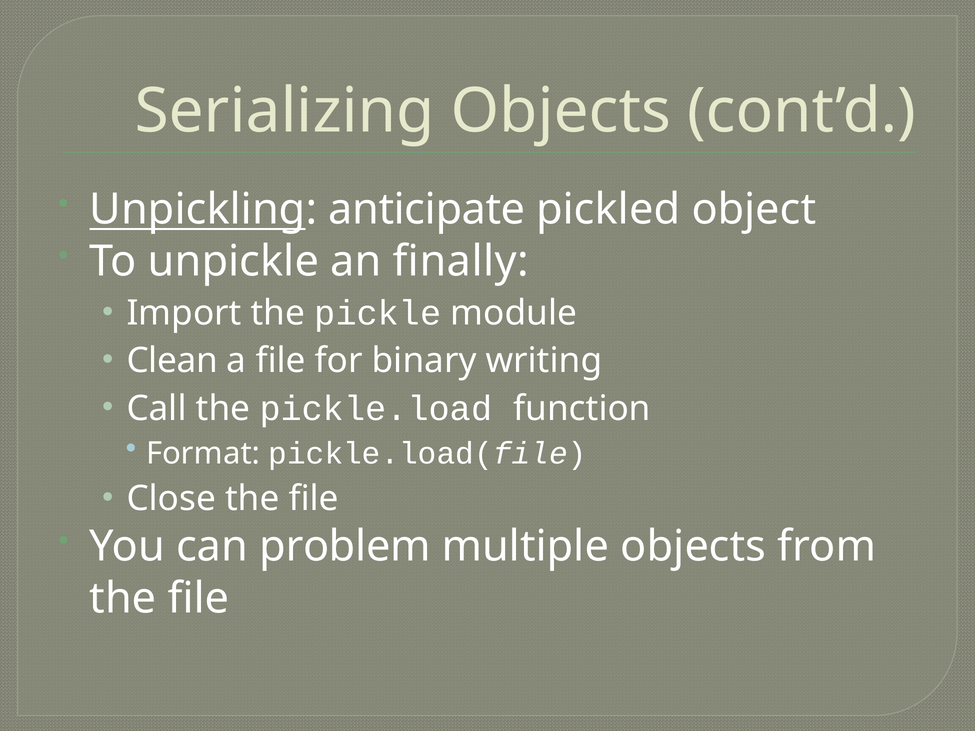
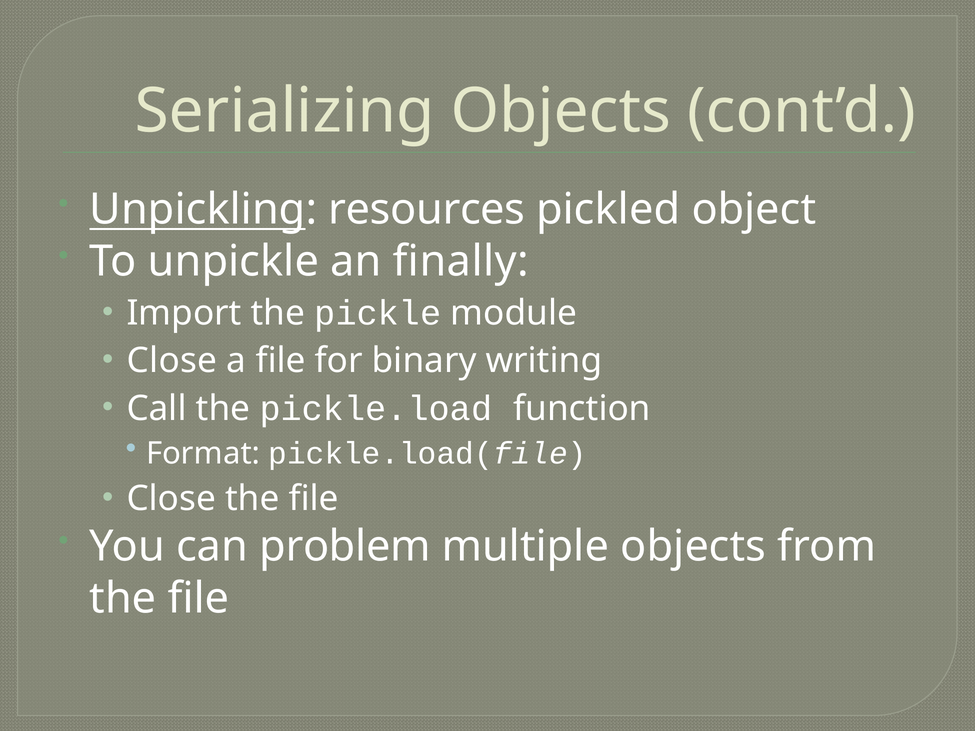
anticipate: anticipate -> resources (427, 209)
Clean: Clean -> Close (172, 361)
